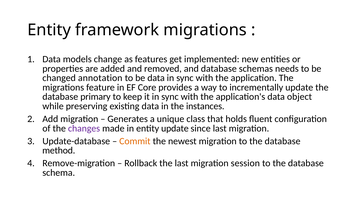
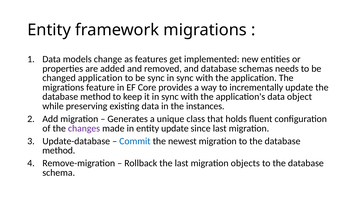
changed annotation: annotation -> application (100, 78)
be data: data -> sync (156, 78)
primary: primary -> method (95, 97)
Commit colour: orange -> blue (135, 141)
session: session -> objects (245, 164)
